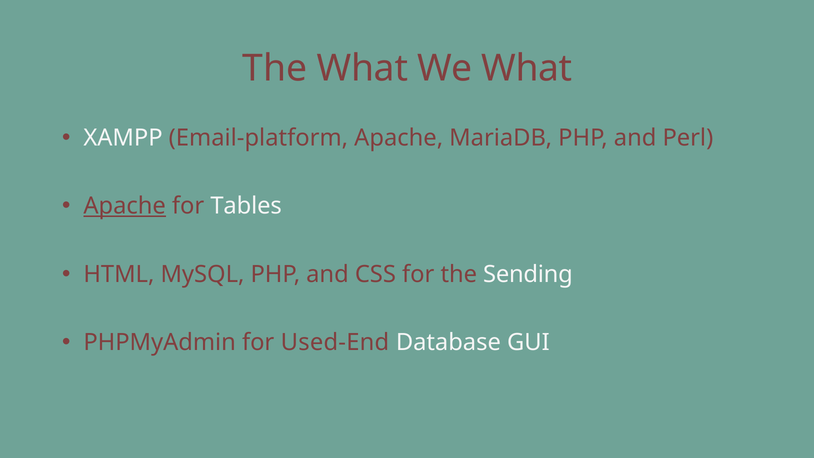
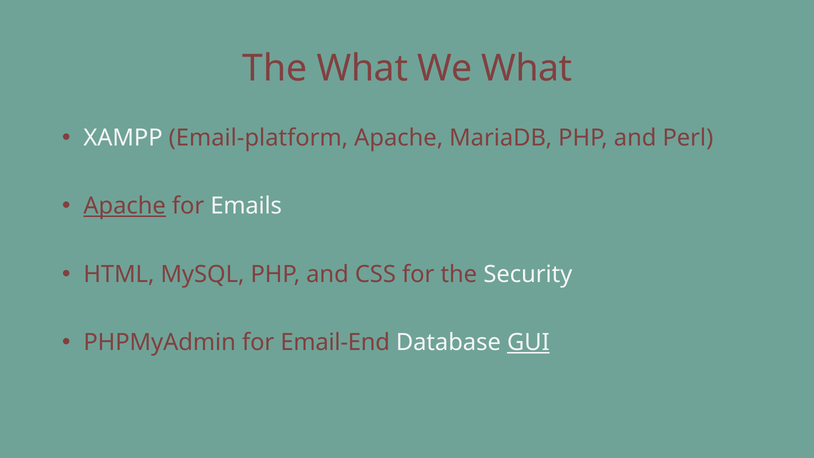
Tables: Tables -> Emails (246, 206)
Sending: Sending -> Security (528, 274)
Used-End: Used-End -> Email-End (335, 342)
GUI underline: none -> present (528, 342)
